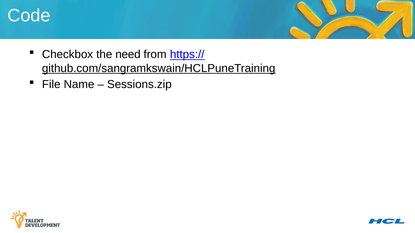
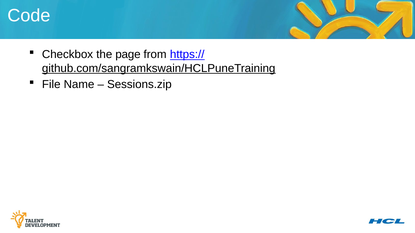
need: need -> page (128, 55)
